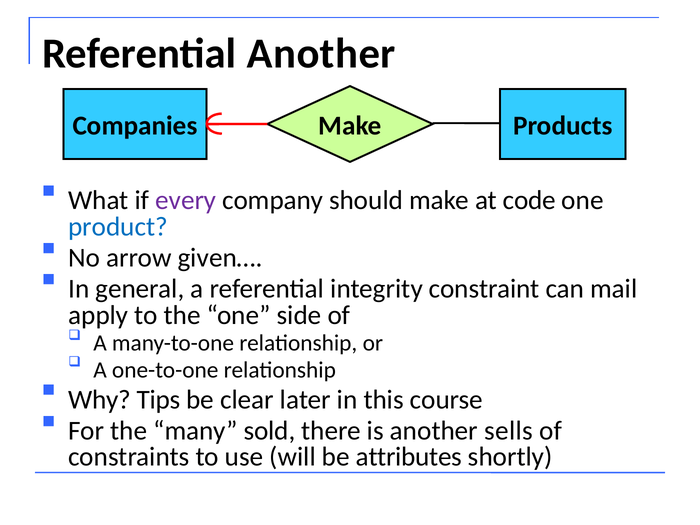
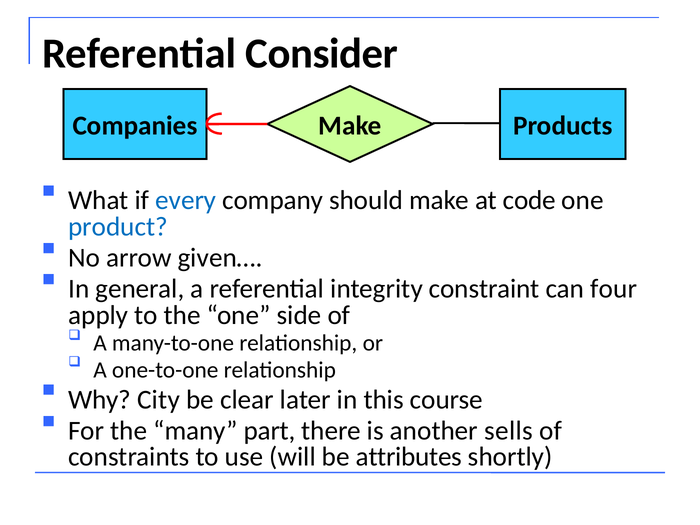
Referential Another: Another -> Consider (322, 53)
every colour: purple -> blue (186, 200)
mail: mail -> four (614, 289)
Tips: Tips -> City (159, 400)
sold: sold -> part (270, 431)
